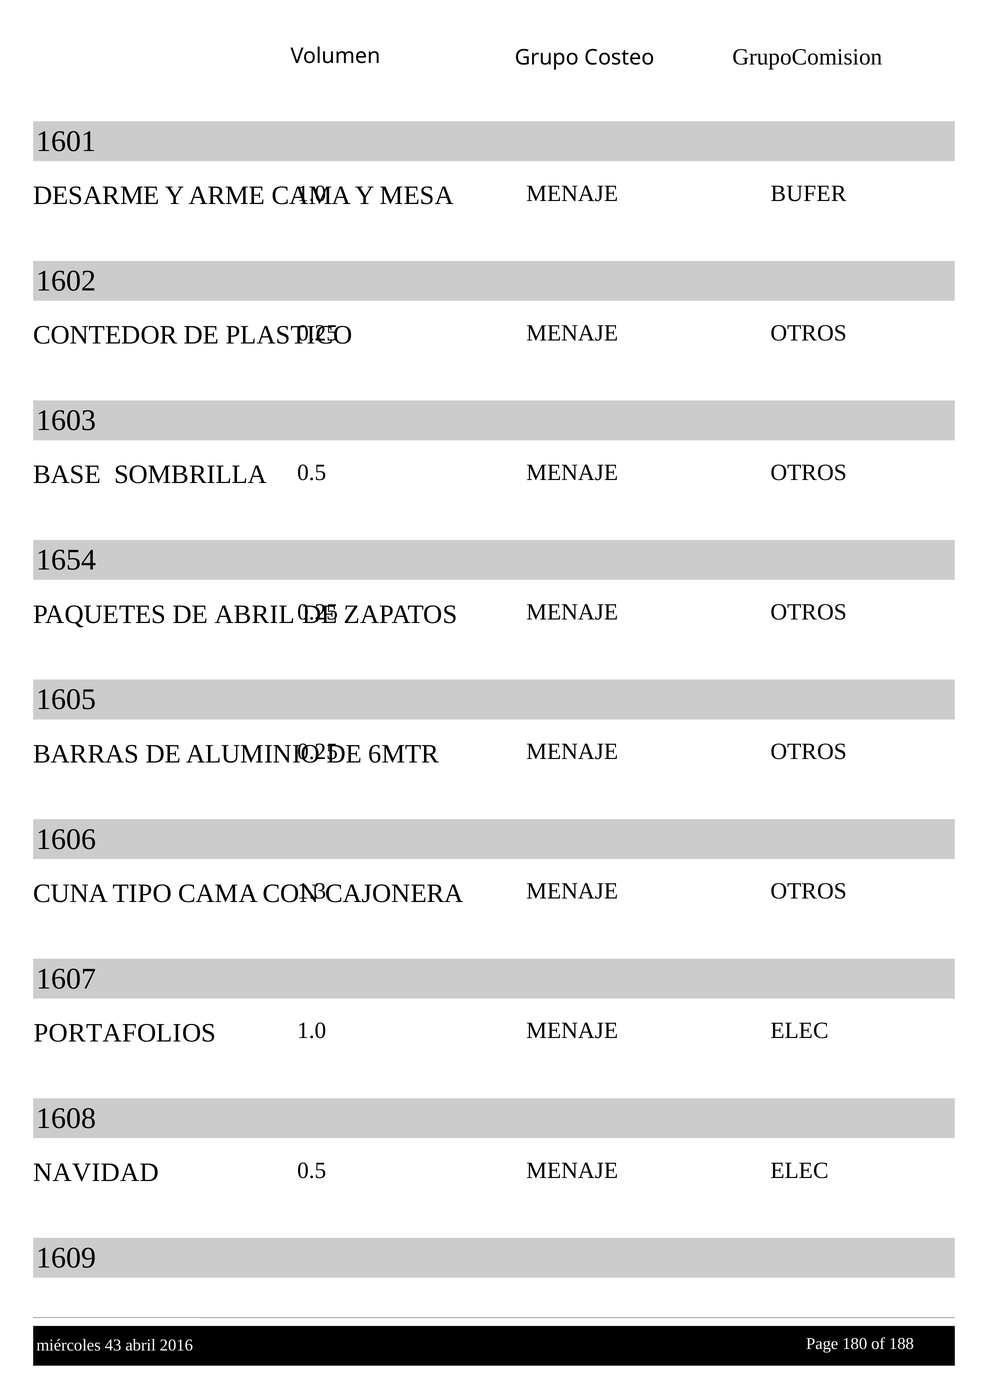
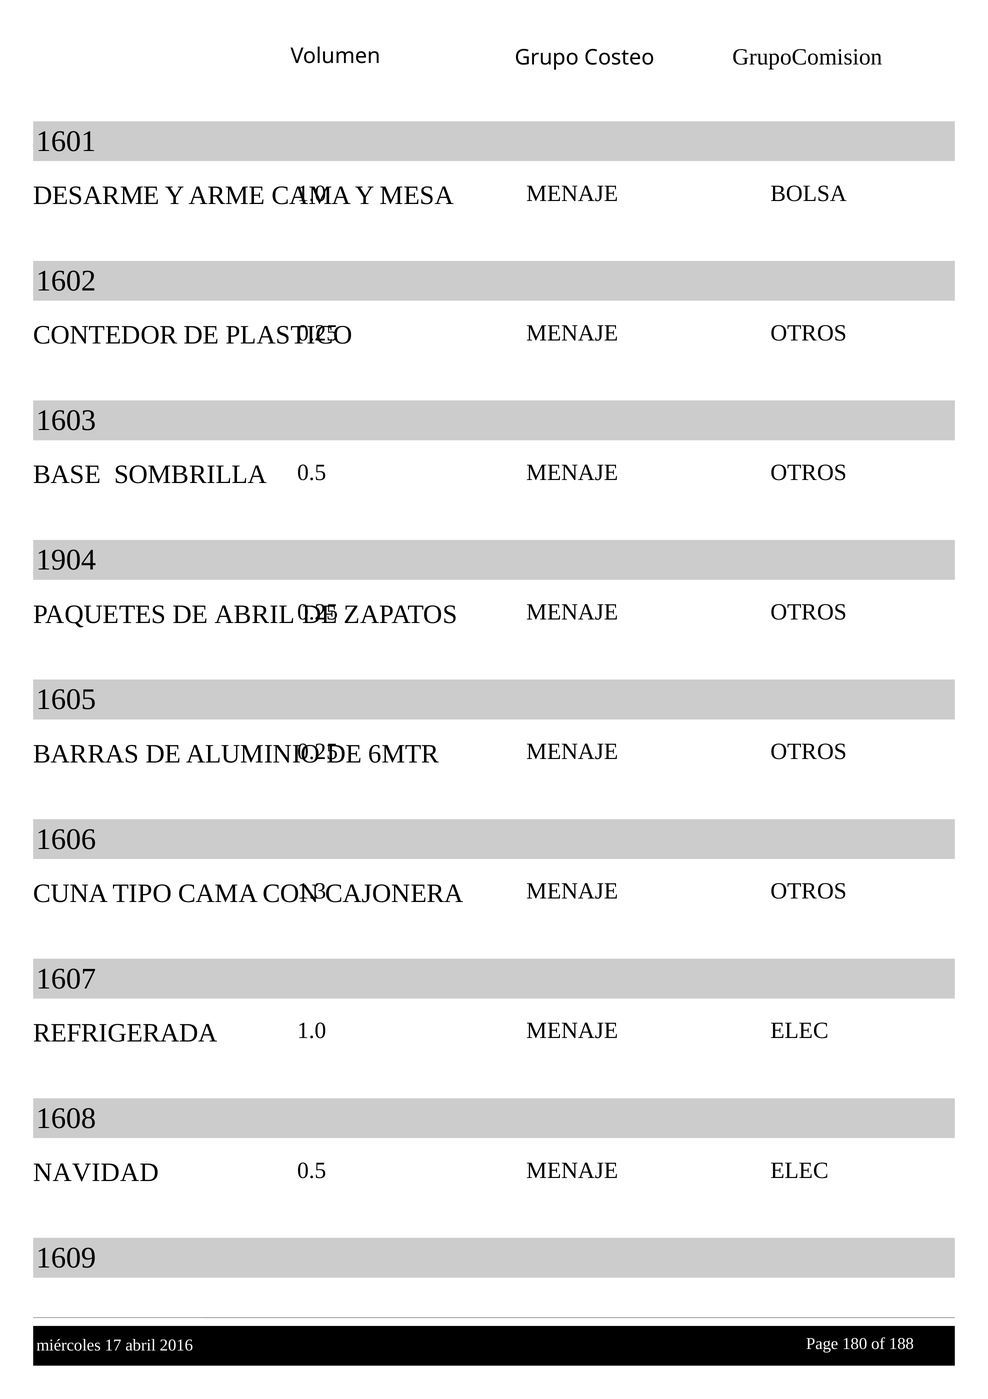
BUFER: BUFER -> BOLSA (809, 193)
1654: 1654 -> 1904 (66, 560)
PORTAFOLIOS: PORTAFOLIOS -> REFRIGERADA (125, 1032)
43: 43 -> 17 (113, 1344)
